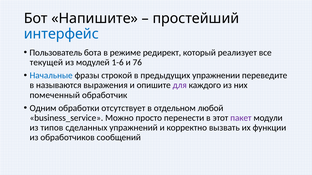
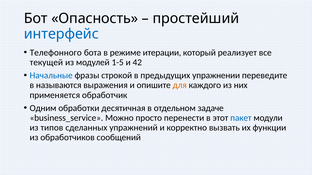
Напишите: Напишите -> Опасность (95, 18)
Пользователь: Пользователь -> Телефонного (56, 53)
редирект: редирект -> итерации (162, 53)
1-6: 1-6 -> 1-5 (118, 63)
76: 76 -> 42 (137, 63)
для colour: purple -> orange (180, 85)
помеченный: помеченный -> применяется (55, 95)
отсутствует: отсутствует -> десятичная (123, 108)
любой: любой -> задаче (211, 108)
пакет colour: purple -> blue (241, 118)
